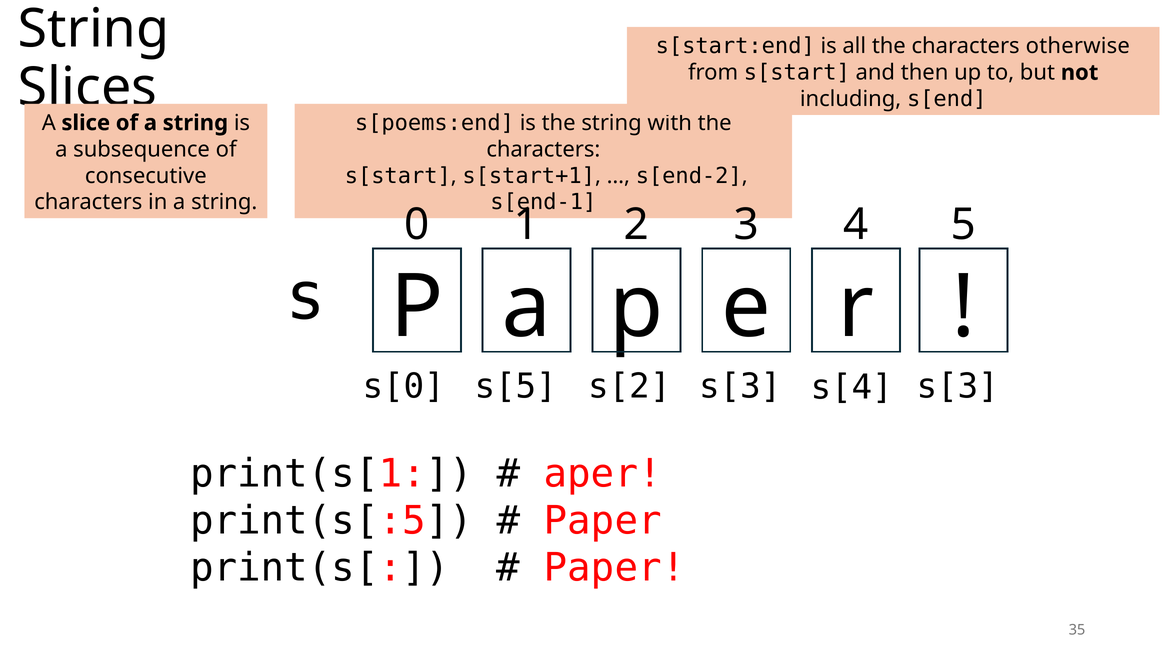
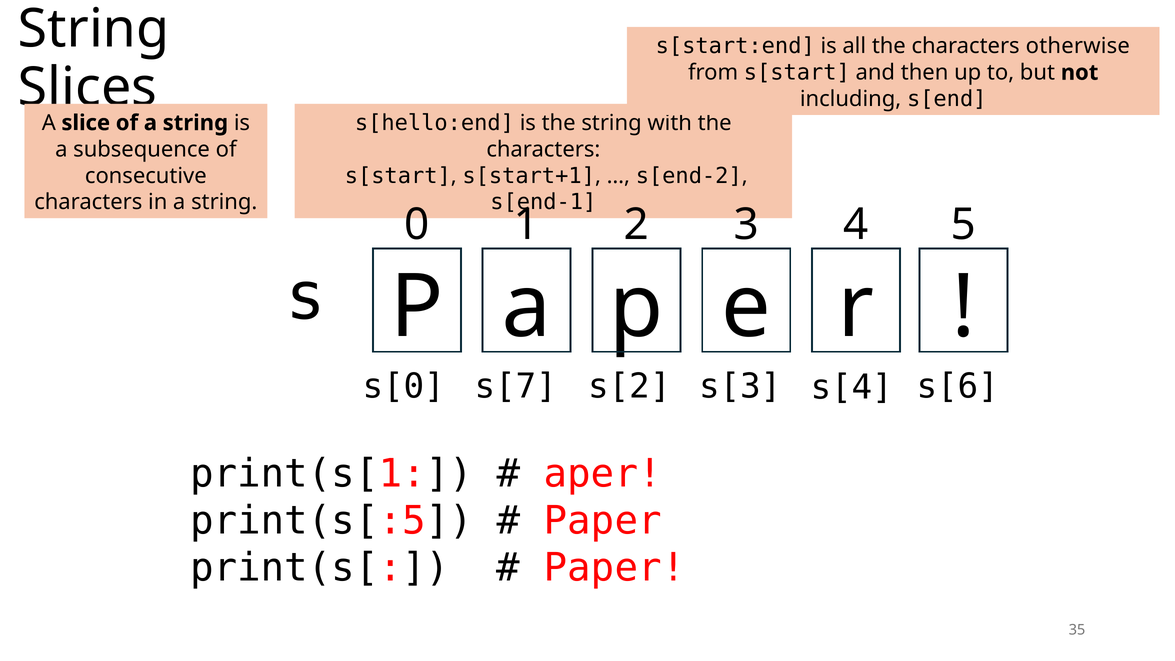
s[poems:end: s[poems:end -> s[hello:end (434, 123)
s[5: s[5 -> s[7 (516, 387)
s[4 s[3: s[3 -> s[6 (958, 387)
